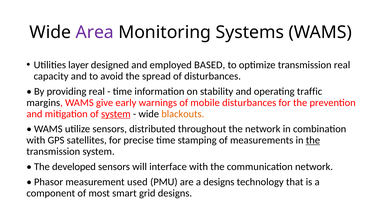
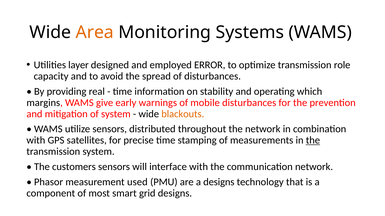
Area colour: purple -> orange (95, 32)
BASED: BASED -> ERROR (210, 65)
transmission real: real -> role (342, 65)
traffic: traffic -> which (310, 92)
system underline: present -> none (116, 114)
developed: developed -> customers (74, 167)
